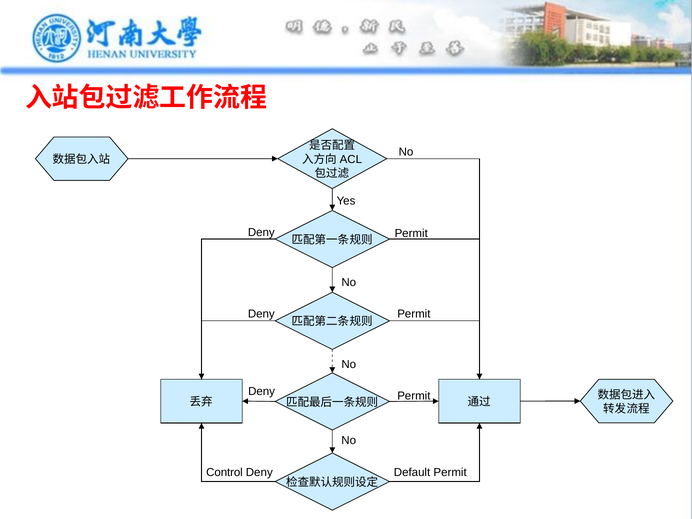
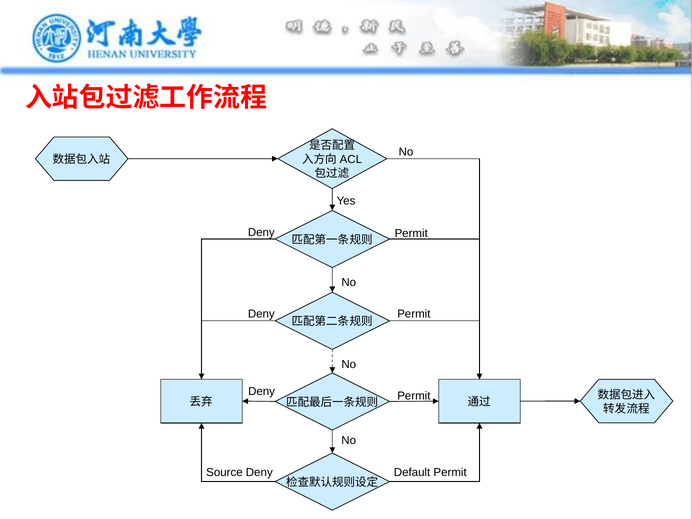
Control: Control -> Source (224, 472)
